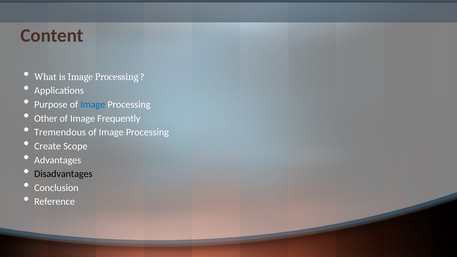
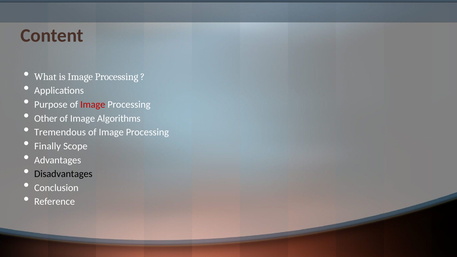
Image colour: blue -> red (93, 105)
Frequently: Frequently -> Algorithms (119, 118)
Create: Create -> Finally (48, 146)
